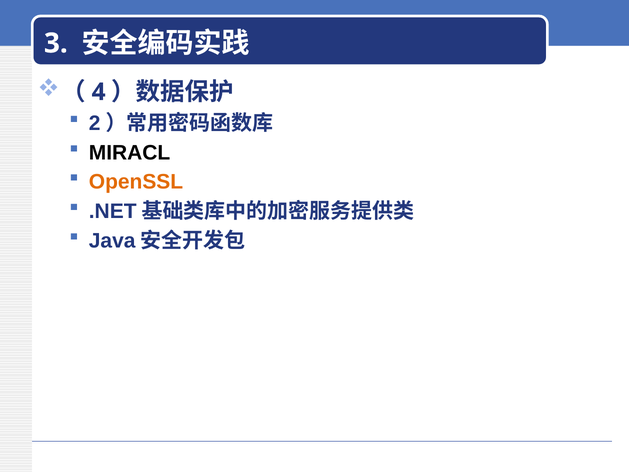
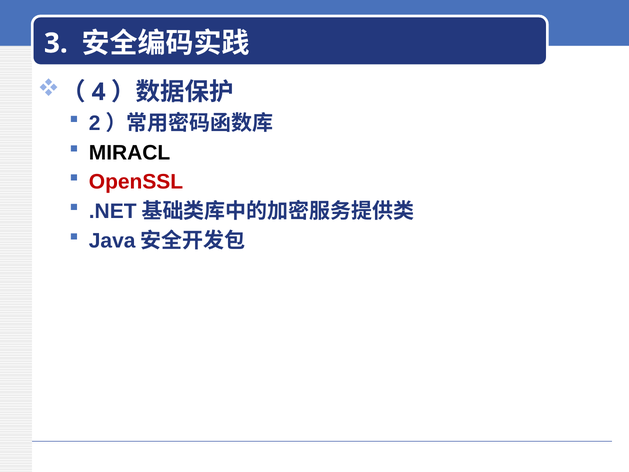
OpenSSL colour: orange -> red (136, 182)
